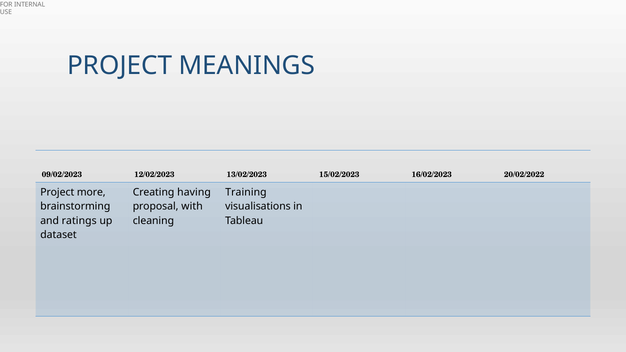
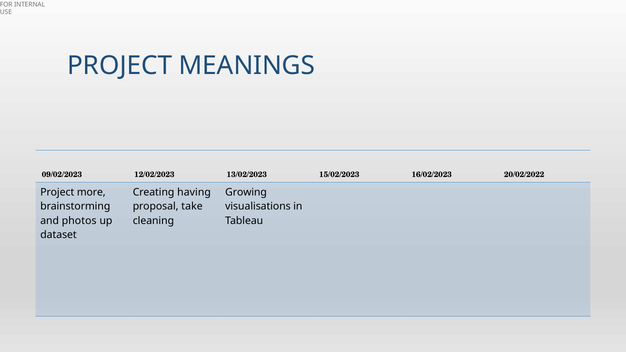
Training: Training -> Growing (246, 192)
with: with -> take (192, 207)
ratings: ratings -> photos (79, 221)
